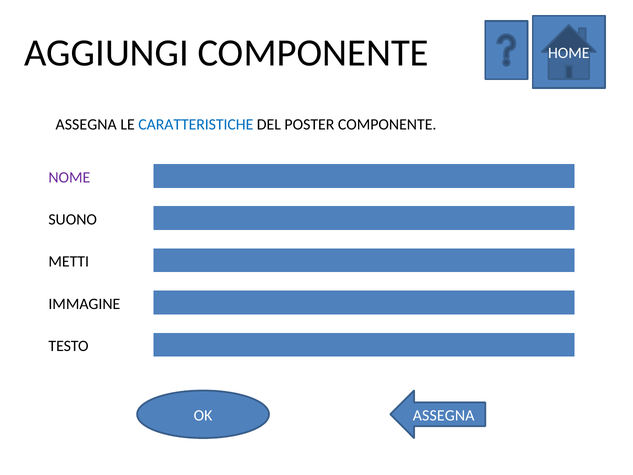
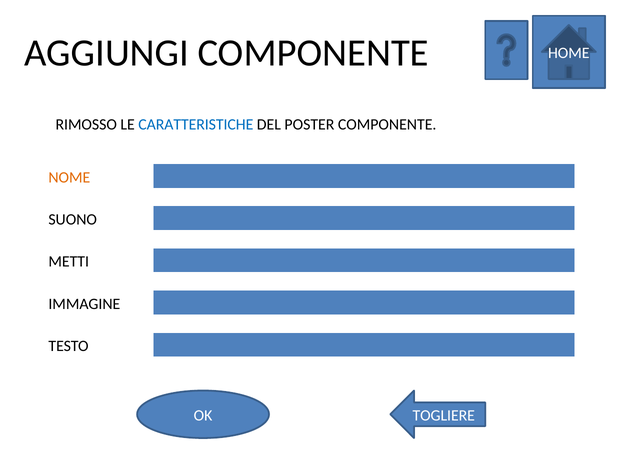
ASSEGNA: ASSEGNA -> RIMOSSO (86, 124)
NOME colour: purple -> orange (69, 177)
ASSEGNA: ASSEGNA -> TOGLIERE (444, 415)
